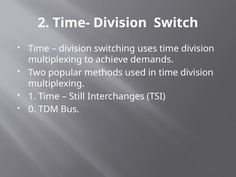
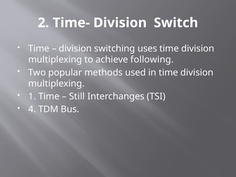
demands: demands -> following (152, 60)
0: 0 -> 4 (32, 109)
